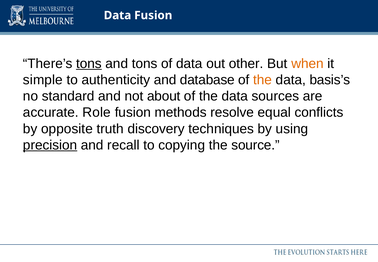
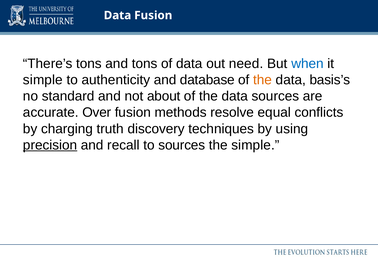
tons underline: present -> none (89, 63)
other: other -> need (246, 63)
when colour: orange -> blue (307, 63)
Role: Role -> Over (97, 112)
opposite: opposite -> charging (67, 129)
to copying: copying -> sources (182, 145)
the source: source -> simple (255, 145)
